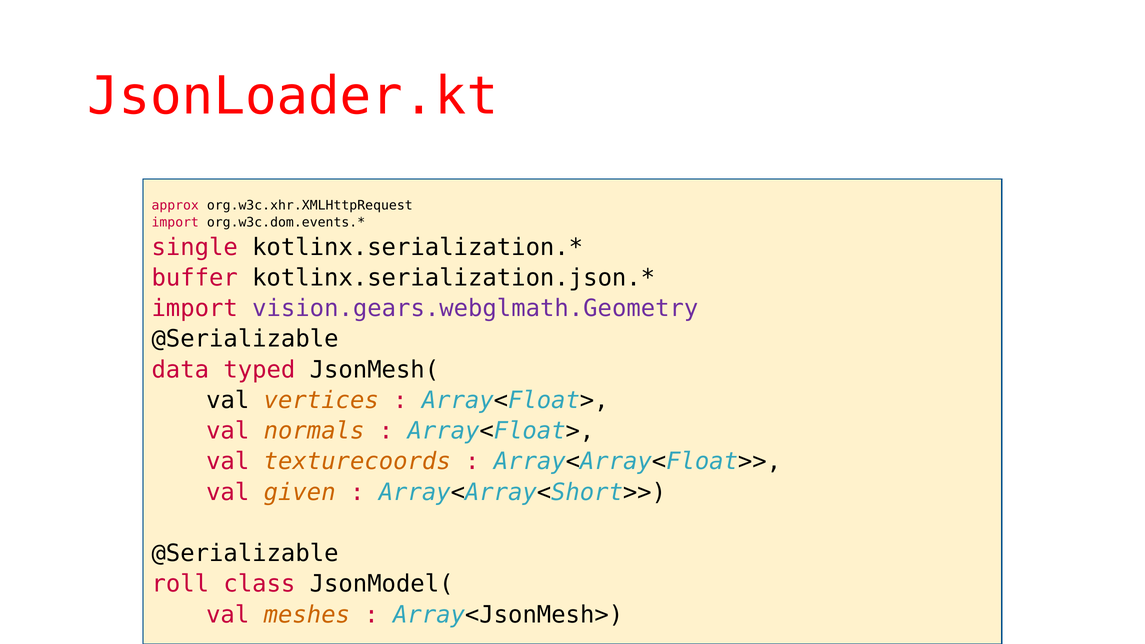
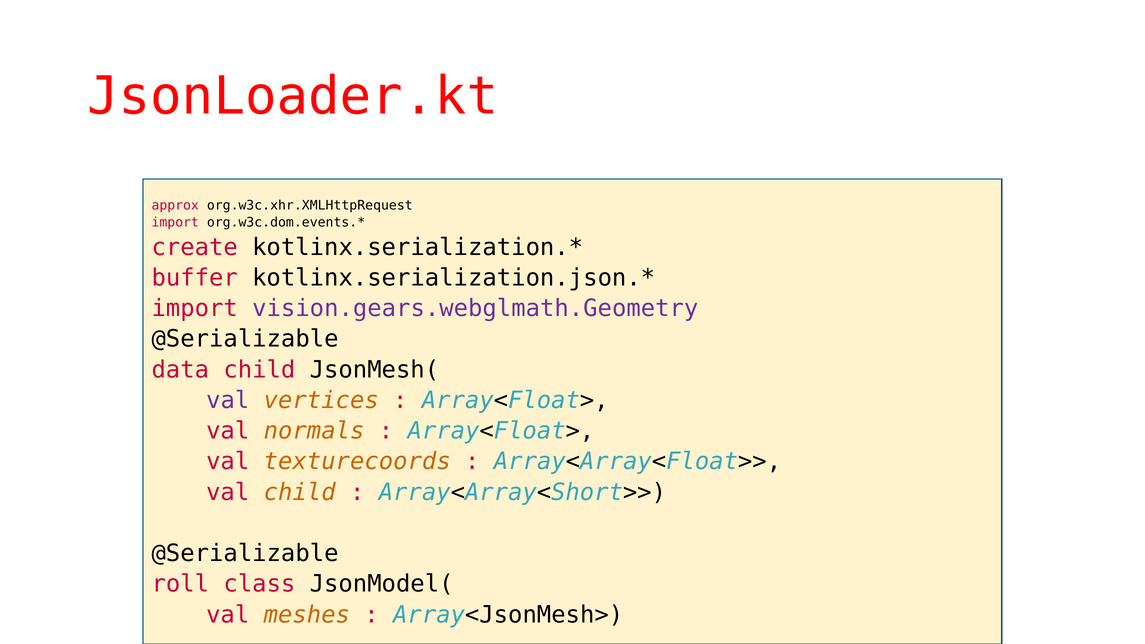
single: single -> create (195, 247)
data typed: typed -> child (259, 370)
val colour: black -> purple (228, 400)
val given: given -> child (300, 492)
